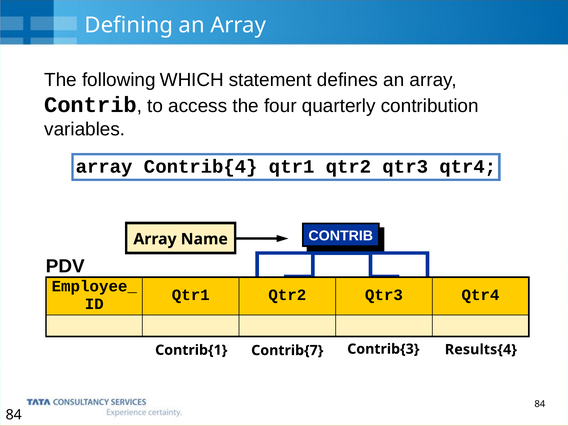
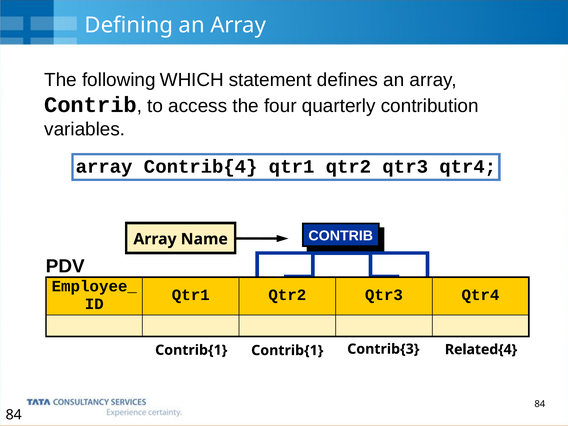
Contrib{1 Contrib{7: Contrib{7 -> Contrib{1 (287, 350)
Results{4: Results{4 -> Related{4 (481, 350)
